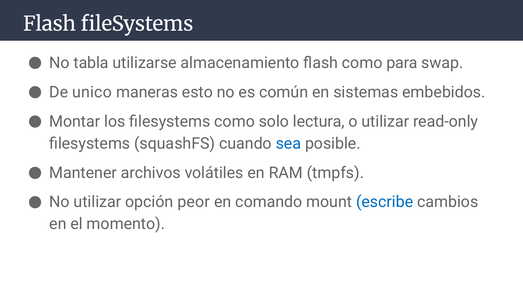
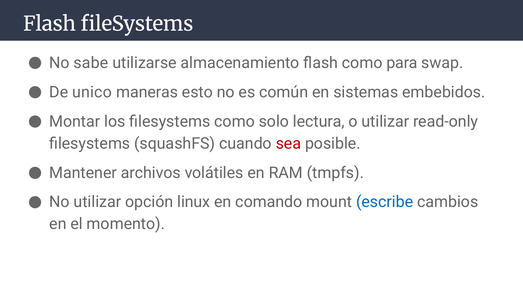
tabla: tabla -> sabe (91, 63)
sea colour: blue -> red (288, 144)
peor: peor -> linux (194, 202)
